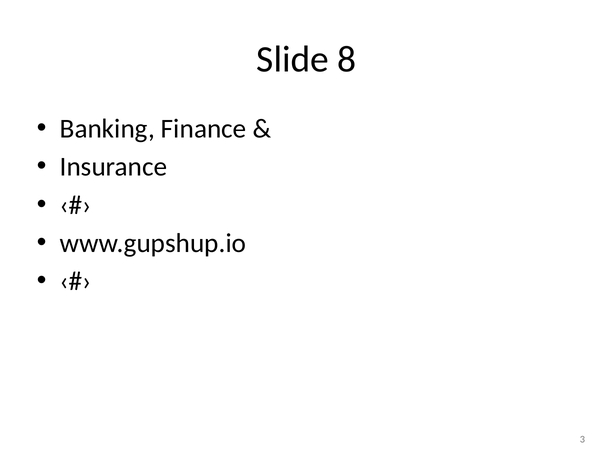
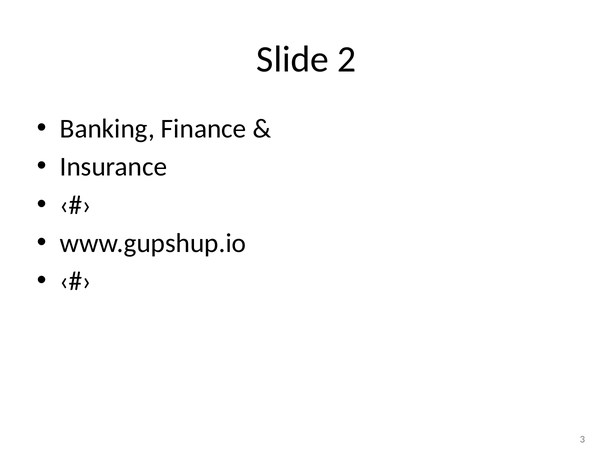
8: 8 -> 2 (347, 59)
